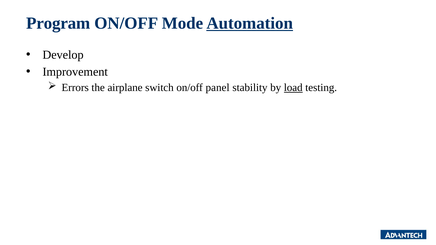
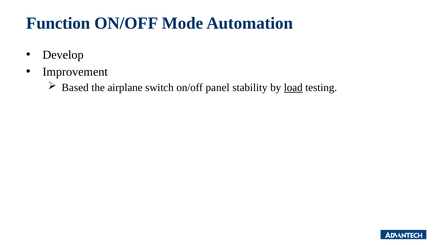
Program: Program -> Function (58, 23)
Automation underline: present -> none (250, 23)
Errors: Errors -> Based (75, 88)
